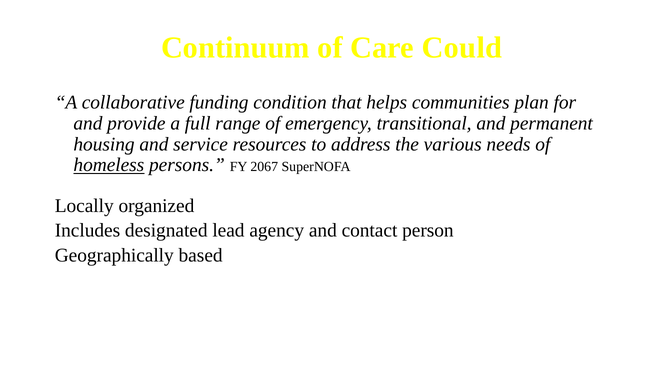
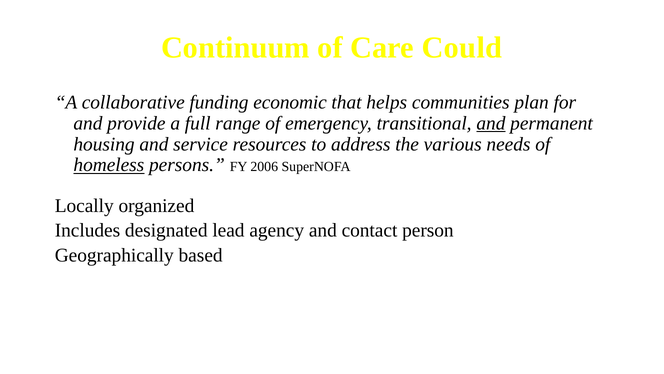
condition: condition -> economic (290, 102)
and underline: none -> present (491, 123)
2067: 2067 -> 2006 (264, 167)
